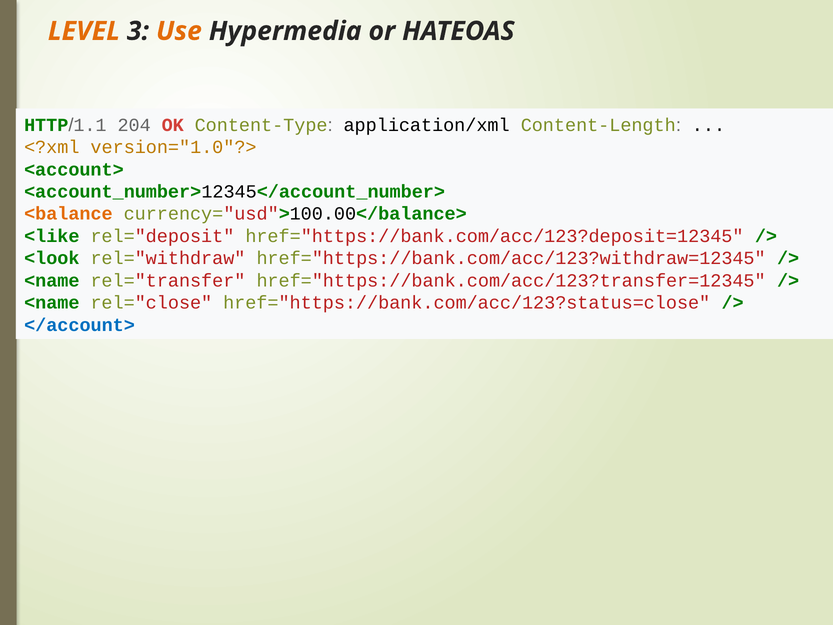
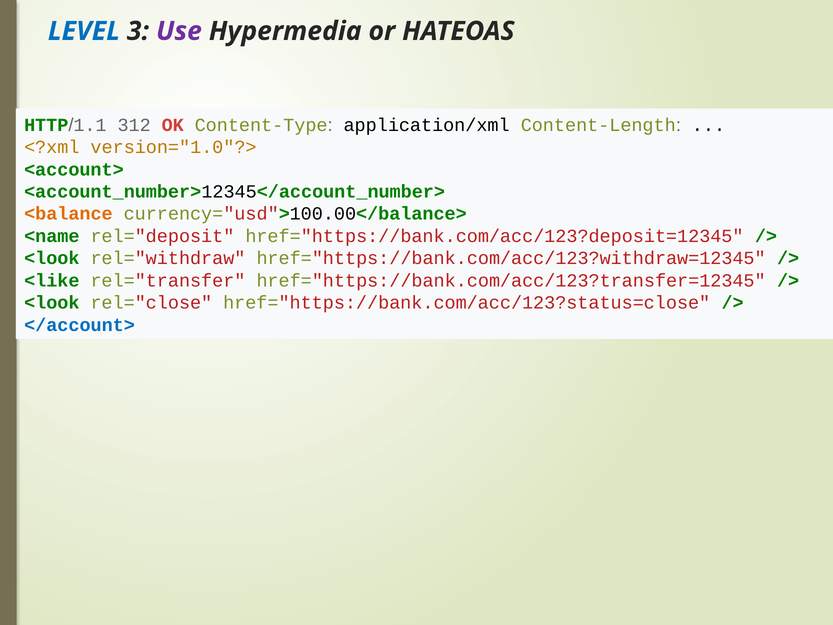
LEVEL colour: orange -> blue (84, 31)
Use colour: orange -> purple (179, 31)
204: 204 -> 312 (134, 125)
<like: <like -> <name (52, 236)
<name: <name -> <like (52, 280)
<name: <name -> <look (52, 303)
